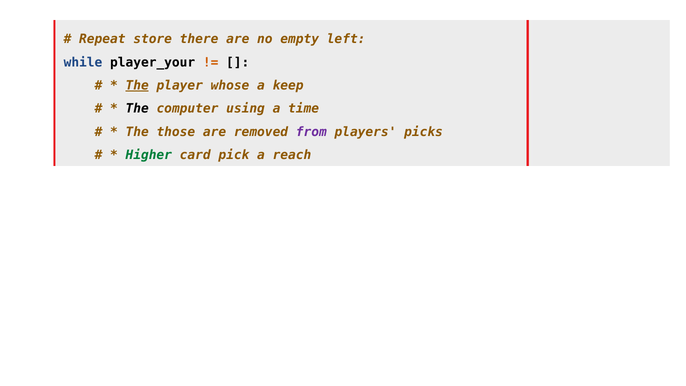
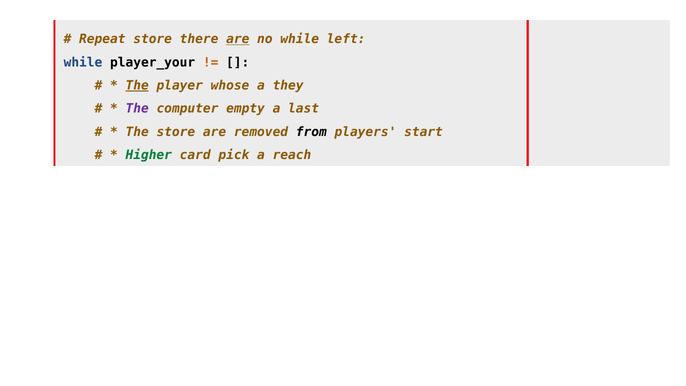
are underline: none -> present (238, 39)
no empty: empty -> while (300, 39)
keep: keep -> they (288, 85)
The colour: black -> purple (137, 109)
using: using -> empty (246, 109)
time: time -> last (304, 109)
The those: those -> store (176, 132)
from colour: purple -> black (311, 132)
picks: picks -> start (424, 132)
